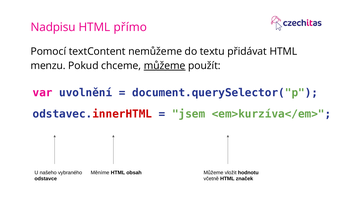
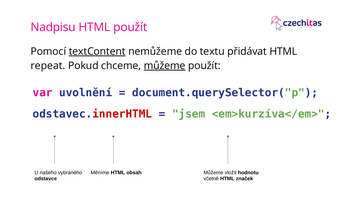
HTML přímo: přímo -> použít (130, 27)
textContent underline: none -> present (97, 51)
menzu: menzu -> repeat (48, 65)
